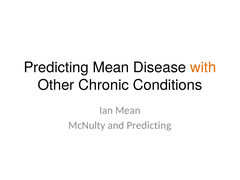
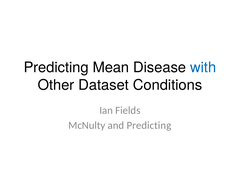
with colour: orange -> blue (203, 67)
Chronic: Chronic -> Dataset (104, 85)
Ian Mean: Mean -> Fields (128, 110)
